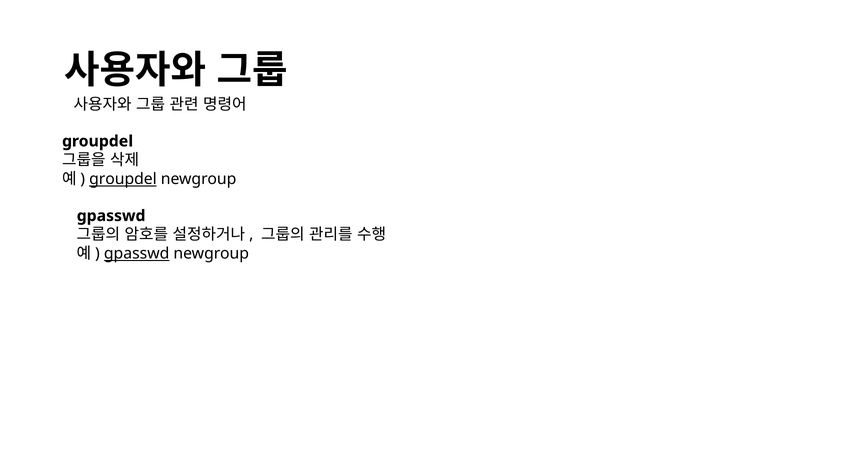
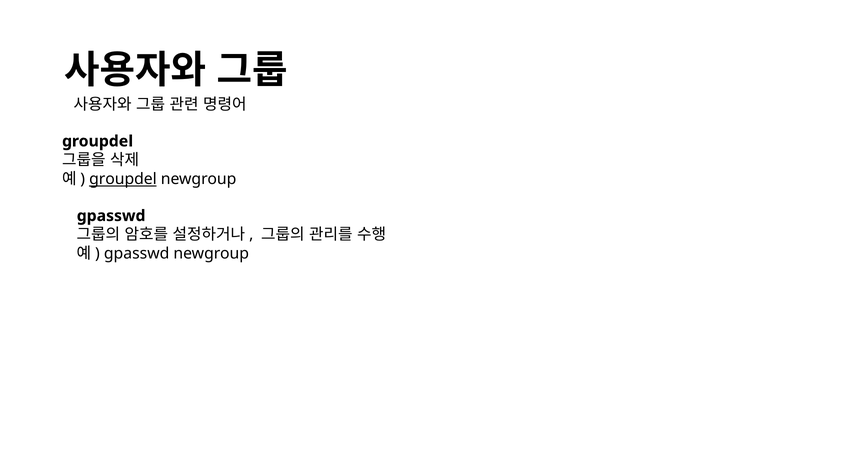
gpasswd underline: present -> none (137, 254)
